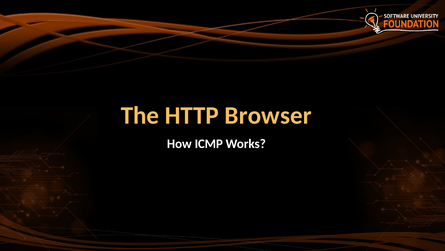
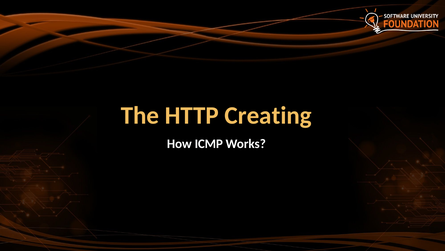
Browser: Browser -> Creating (268, 115)
